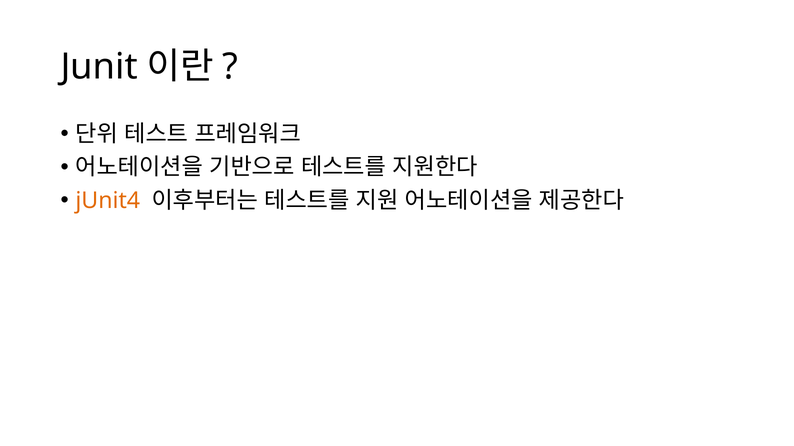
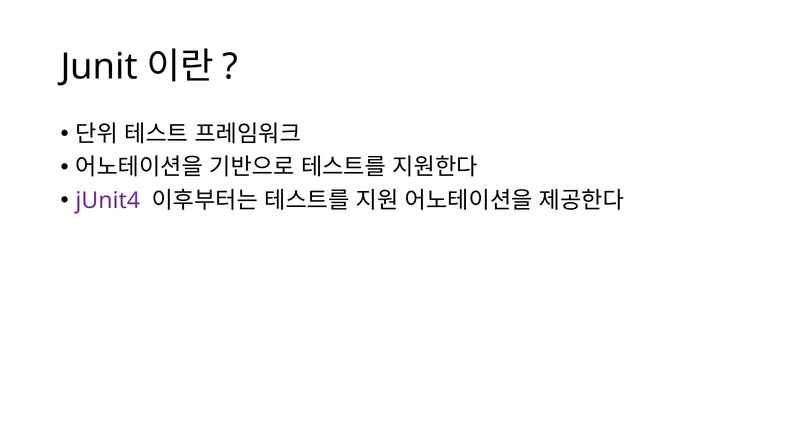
jUnit4 colour: orange -> purple (108, 201)
